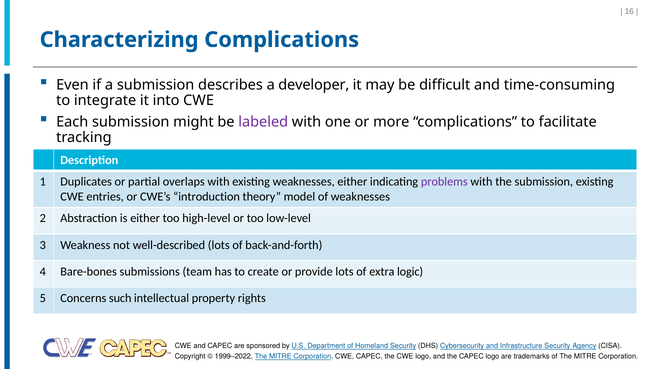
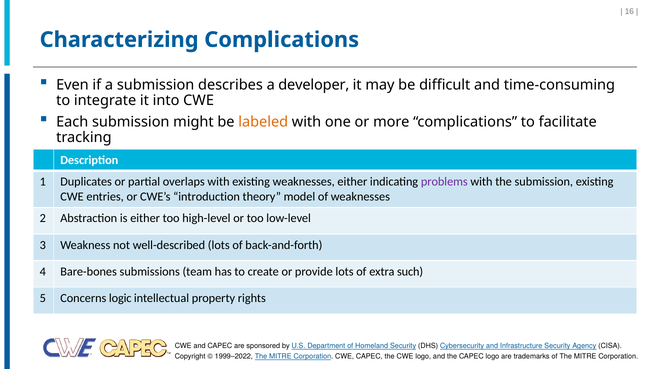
labeled colour: purple -> orange (263, 122)
logic: logic -> such (410, 271)
such: such -> logic (120, 298)
